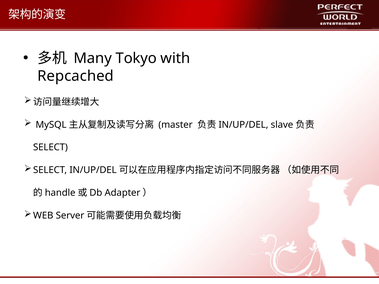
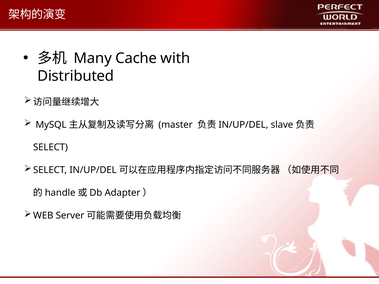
Tokyo: Tokyo -> Cache (136, 58)
Repcached: Repcached -> Distributed (76, 76)
